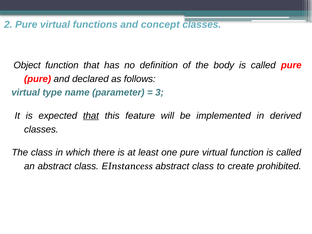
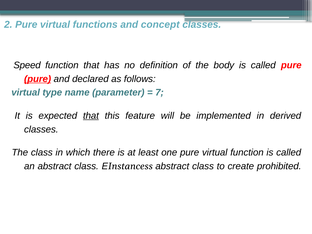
Object: Object -> Speed (27, 65)
pure underline: none -> present (38, 79)
3: 3 -> 7 (160, 93)
